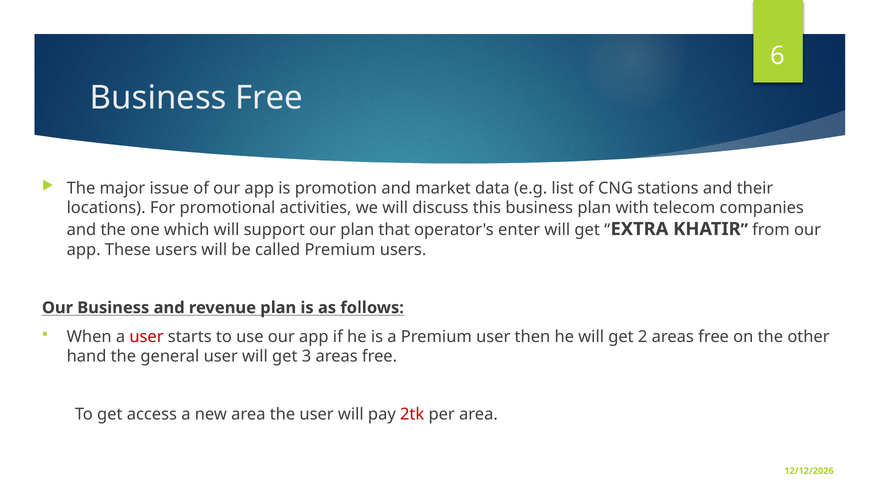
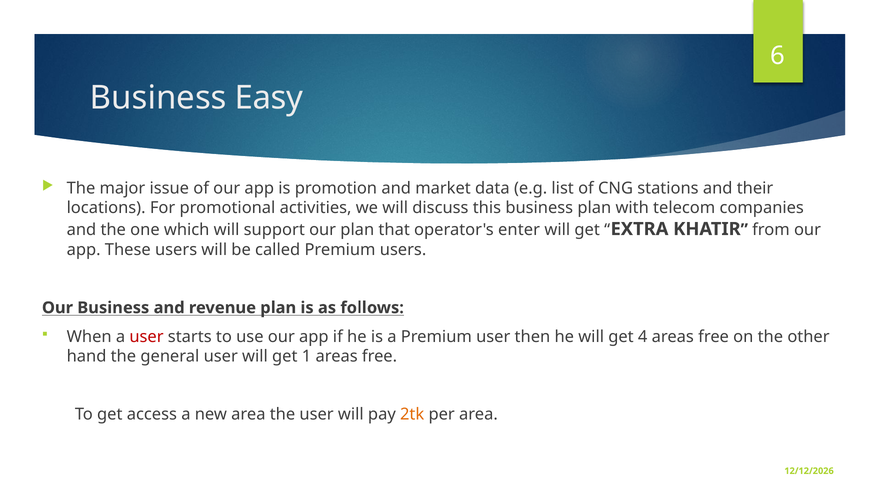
Business Free: Free -> Easy (269, 98)
2: 2 -> 4 (643, 337)
3: 3 -> 1 (307, 357)
2tk colour: red -> orange (412, 414)
